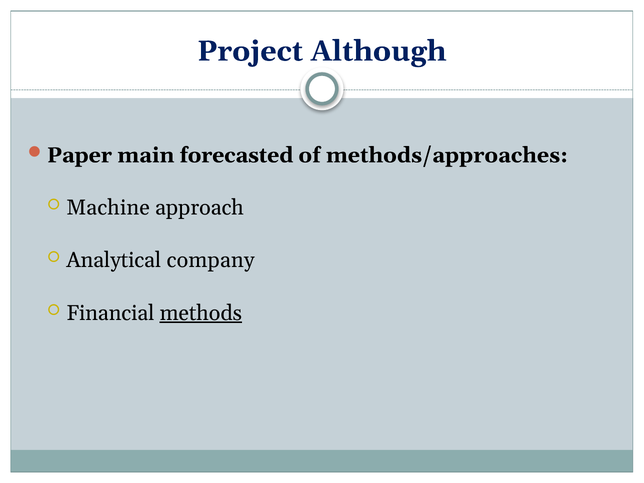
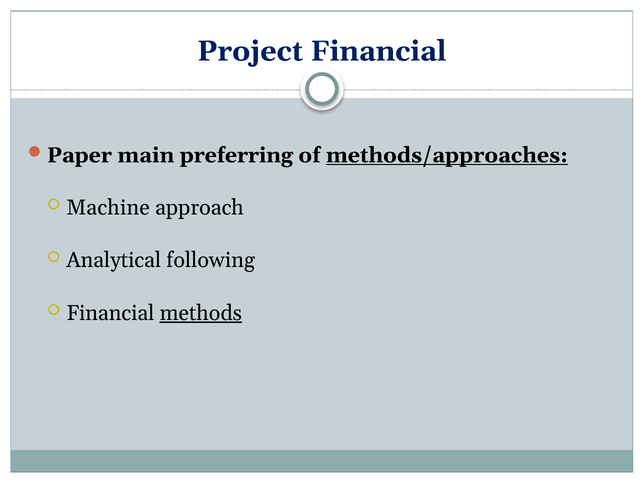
Project Although: Although -> Financial (379, 51)
forecasted: forecasted -> preferring (236, 155)
methods/approaches underline: none -> present (447, 155)
company: company -> following (211, 260)
